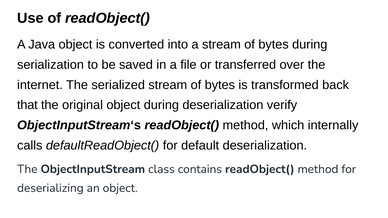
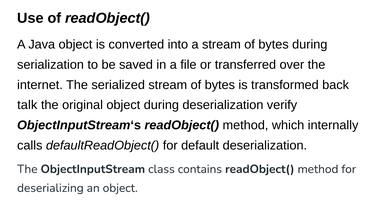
that: that -> talk (27, 105)
